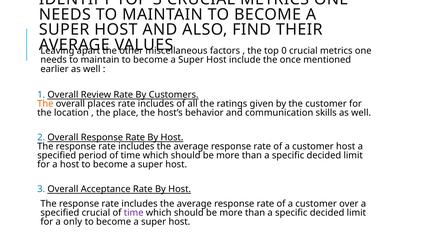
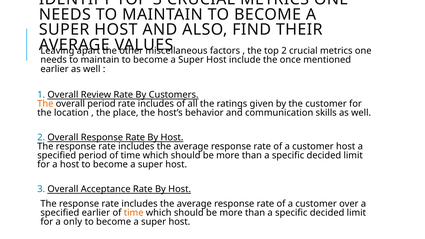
top 0: 0 -> 2 (284, 51)
overall places: places -> period (101, 104)
specified crucial: crucial -> earlier (96, 213)
time colour: purple -> orange (134, 213)
